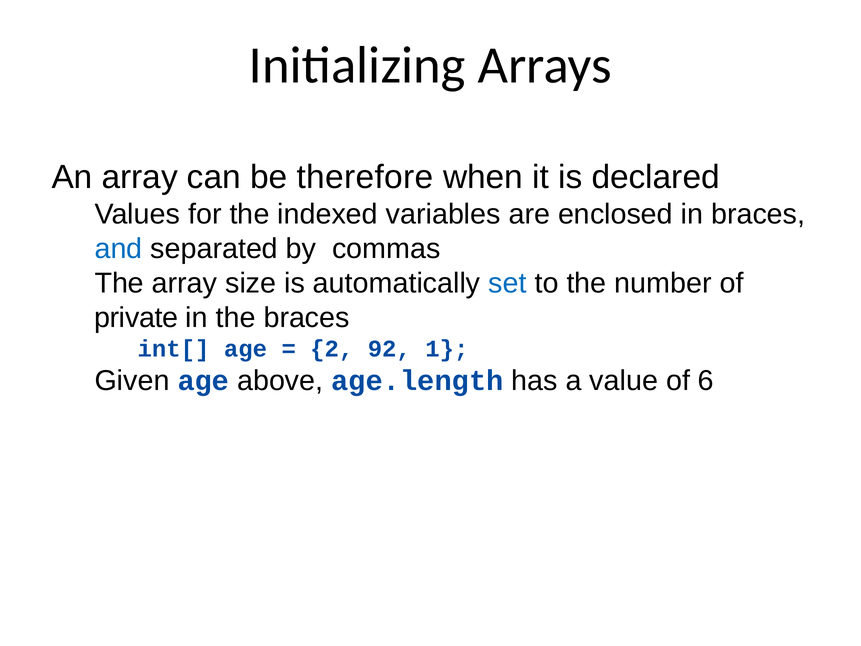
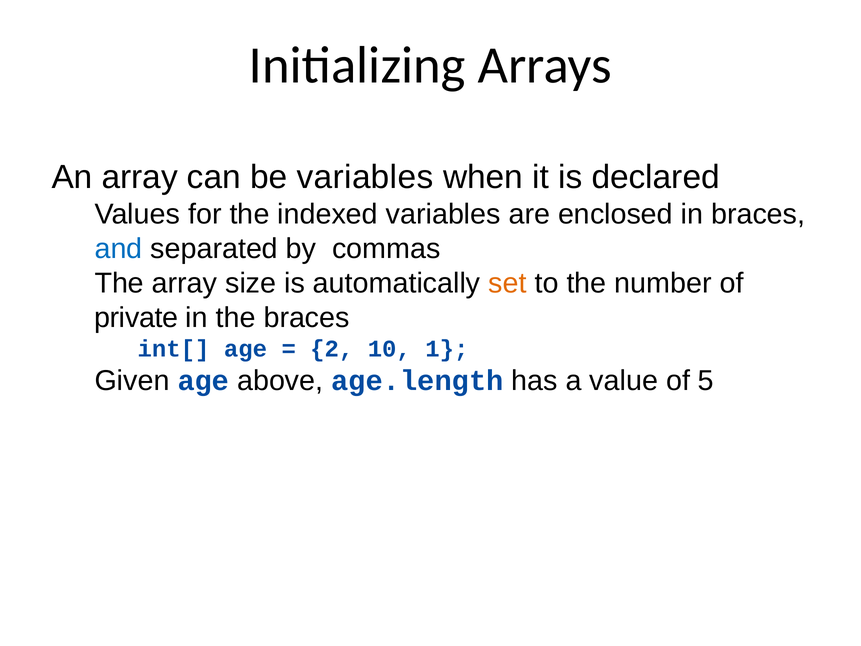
be therefore: therefore -> variables (365, 177)
set colour: blue -> orange (507, 283)
92: 92 -> 10 (389, 349)
6: 6 -> 5 (706, 381)
